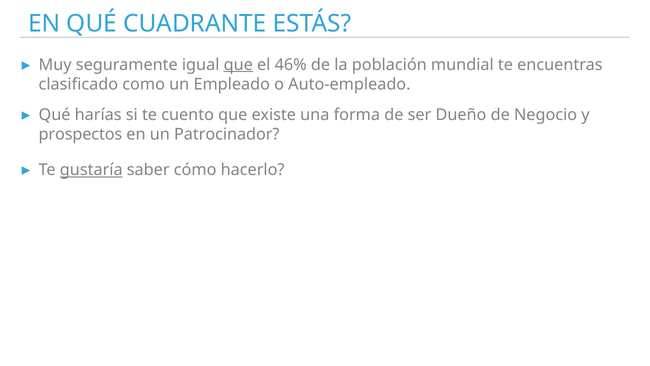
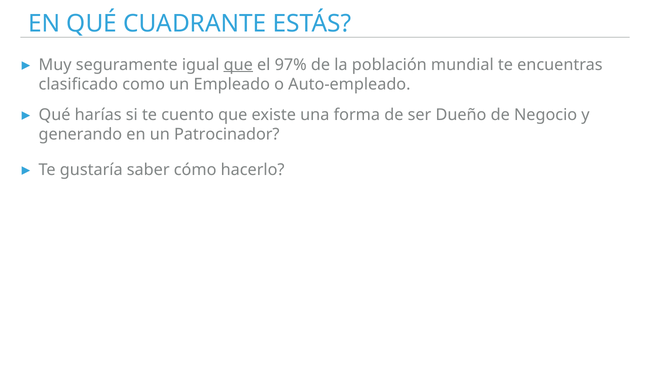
46%: 46% -> 97% (291, 65)
prospectos: prospectos -> generando (80, 134)
gustaría underline: present -> none (91, 170)
